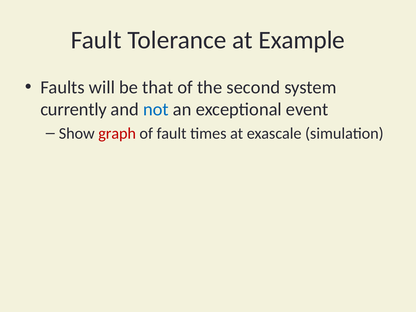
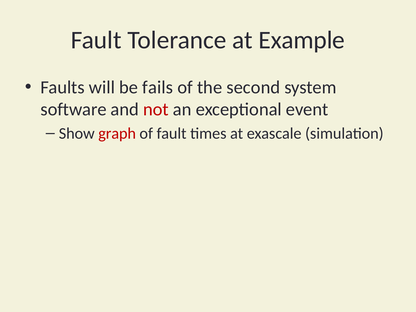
that: that -> fails (158, 87)
currently: currently -> software (74, 109)
not colour: blue -> red (156, 109)
